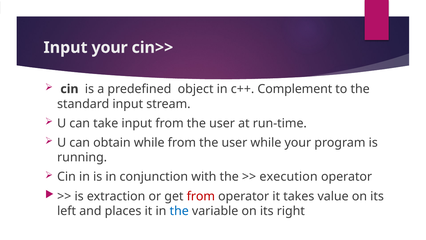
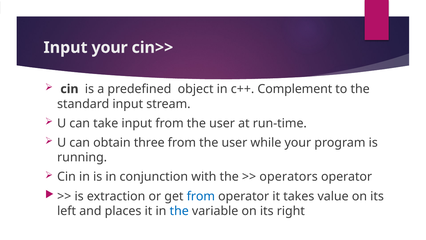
obtain while: while -> three (149, 142)
execution: execution -> operators (289, 177)
from colour: red -> blue (201, 196)
